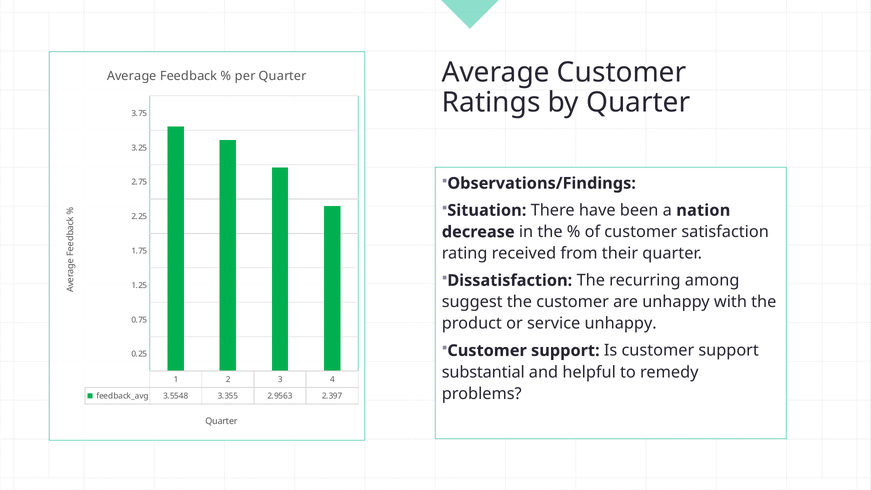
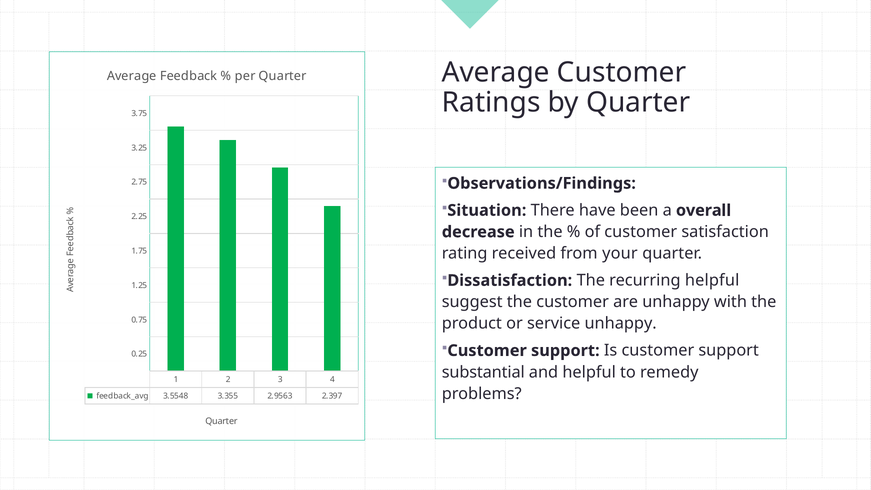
nation: nation -> overall (703, 210)
their: their -> your (620, 253)
recurring among: among -> helpful (712, 280)
